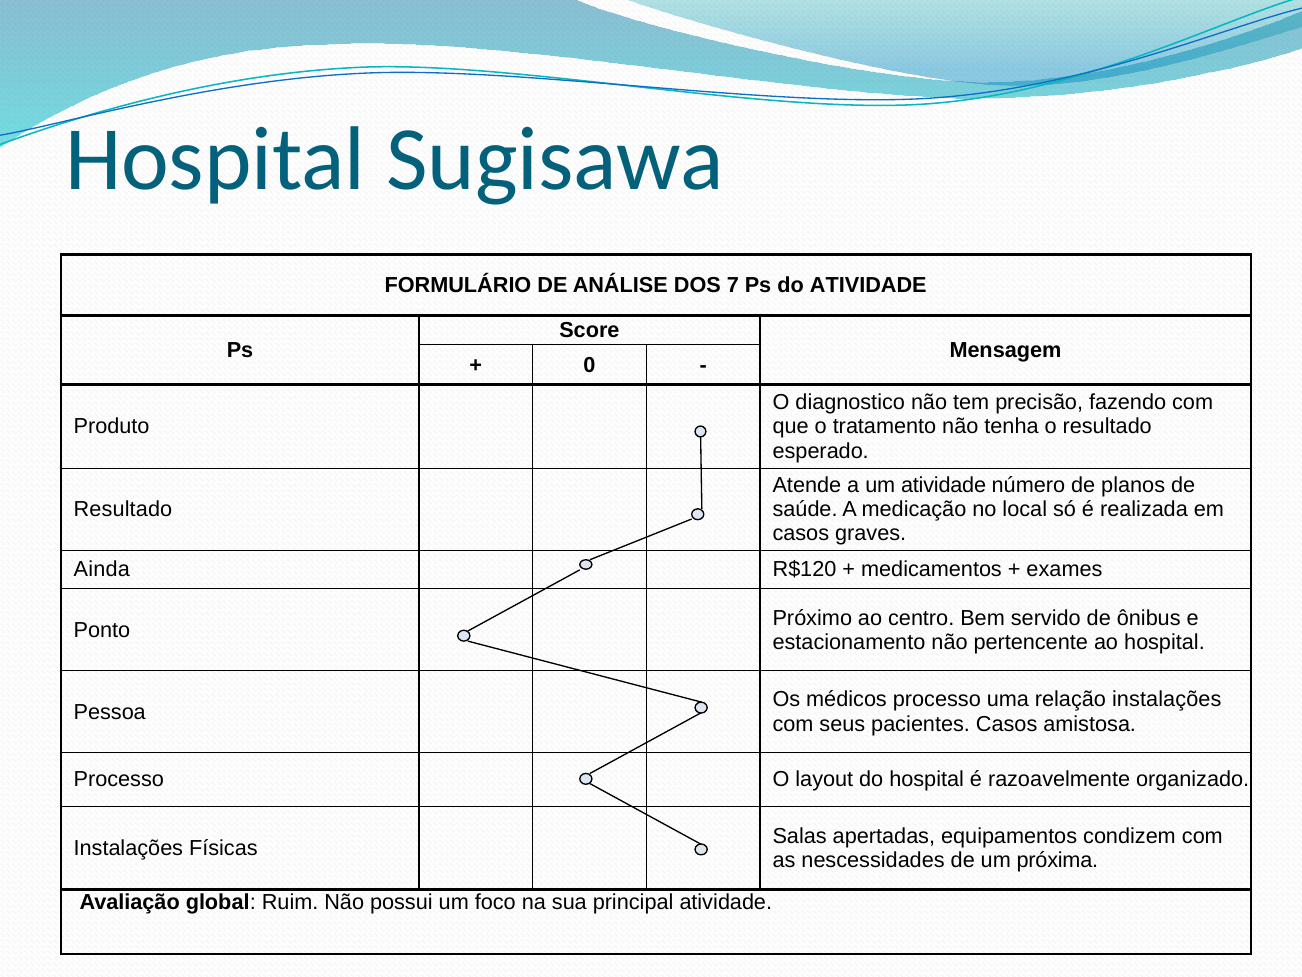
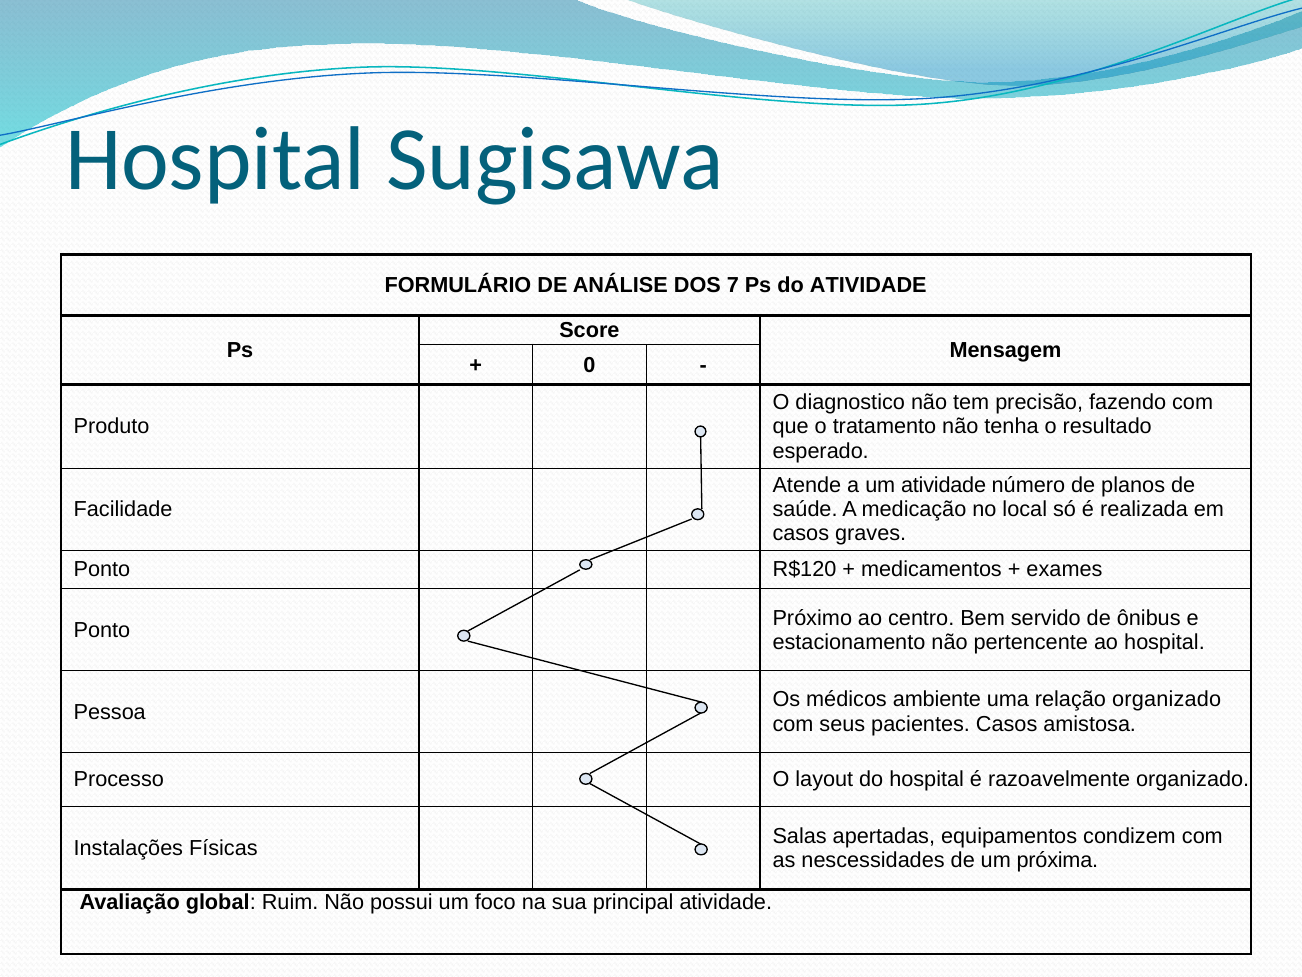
Resultado: Resultado -> Facilidade (123, 509)
Ainda: Ainda -> Ponto (102, 569)
médicos processo: processo -> ambiente (937, 699)
relação instalações: instalações -> organizado (1167, 699)
